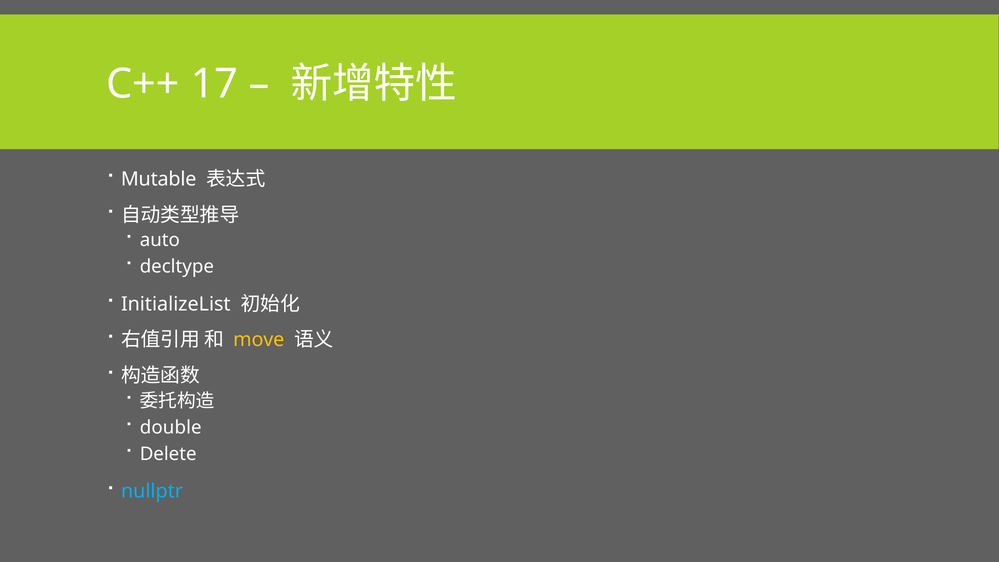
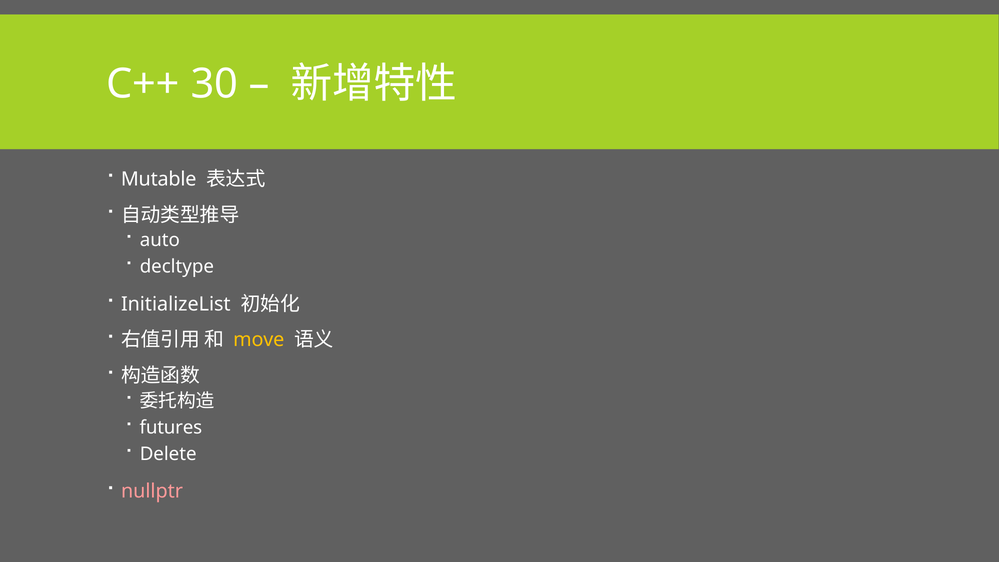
17: 17 -> 30 (214, 84)
double: double -> futures (171, 427)
nullptr colour: light blue -> pink (152, 491)
